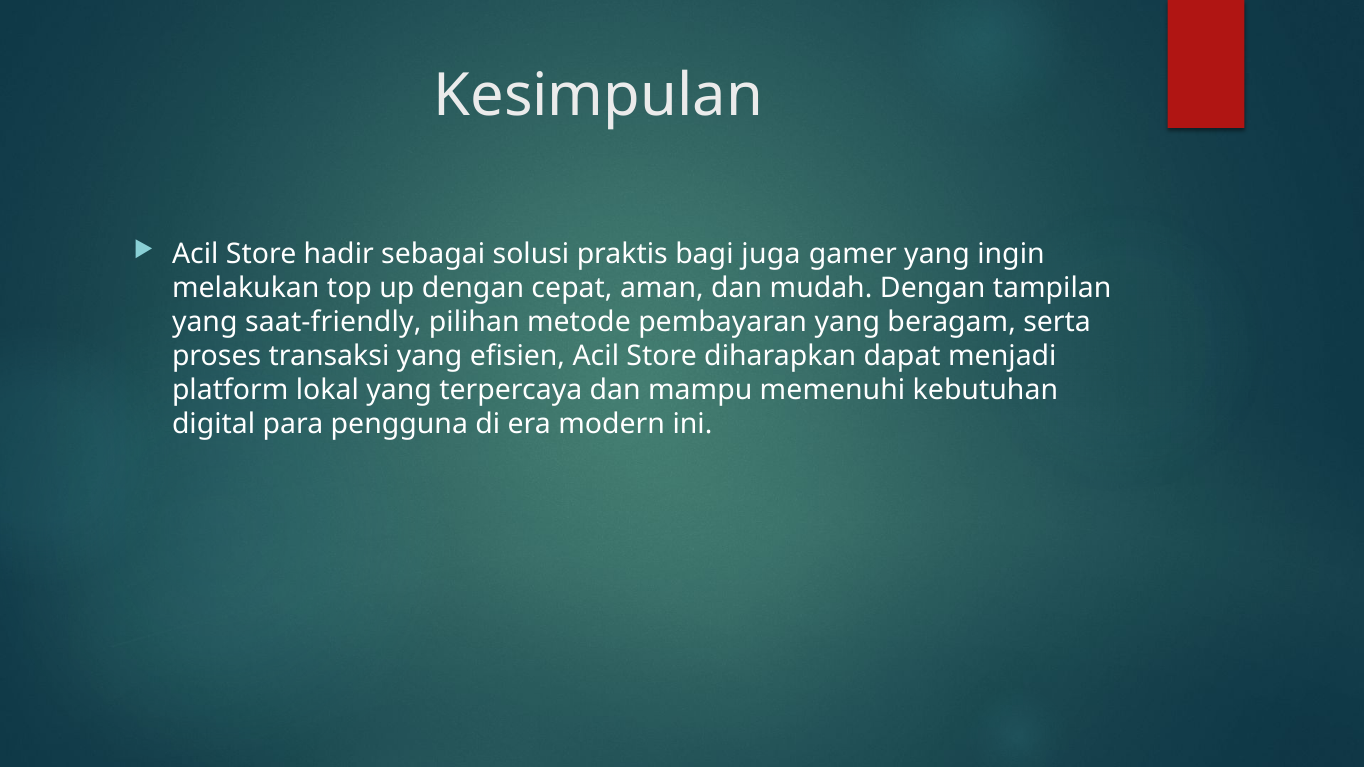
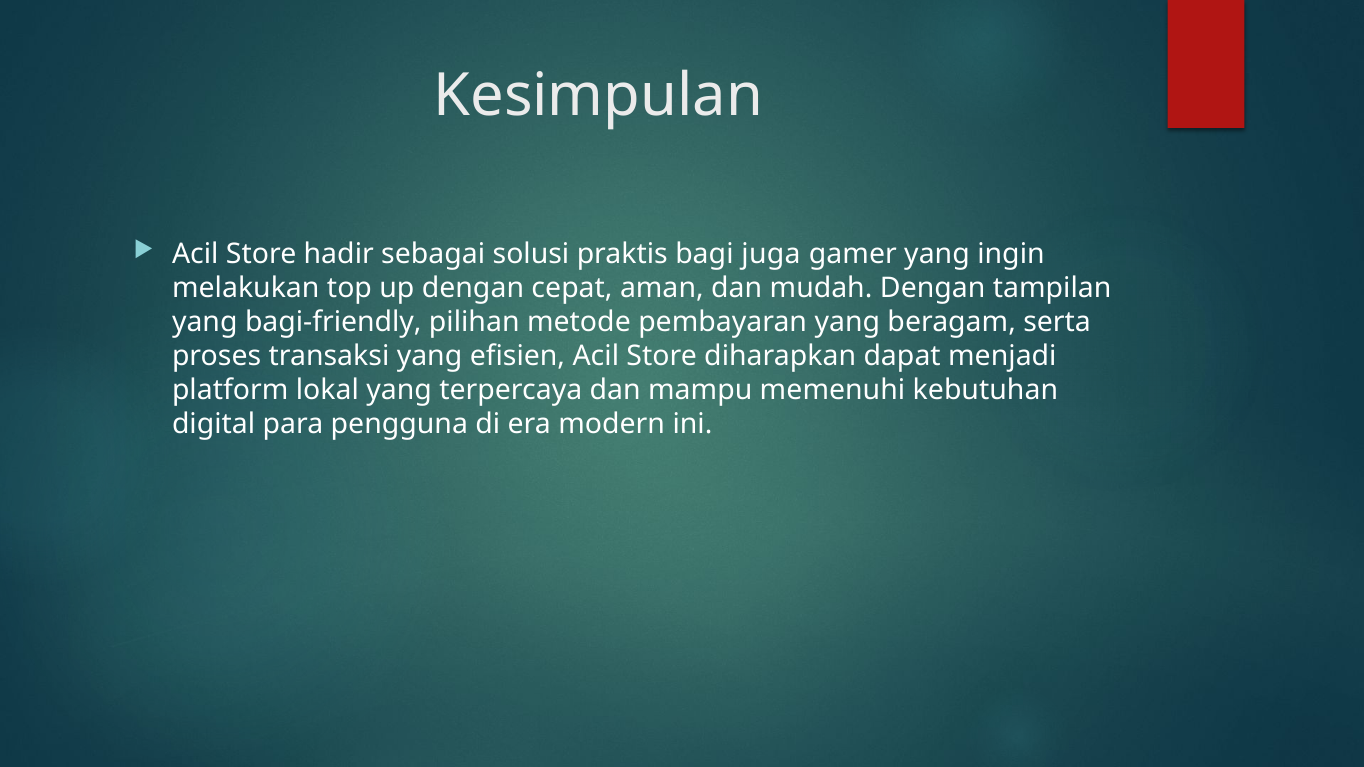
saat-friendly: saat-friendly -> bagi-friendly (333, 322)
